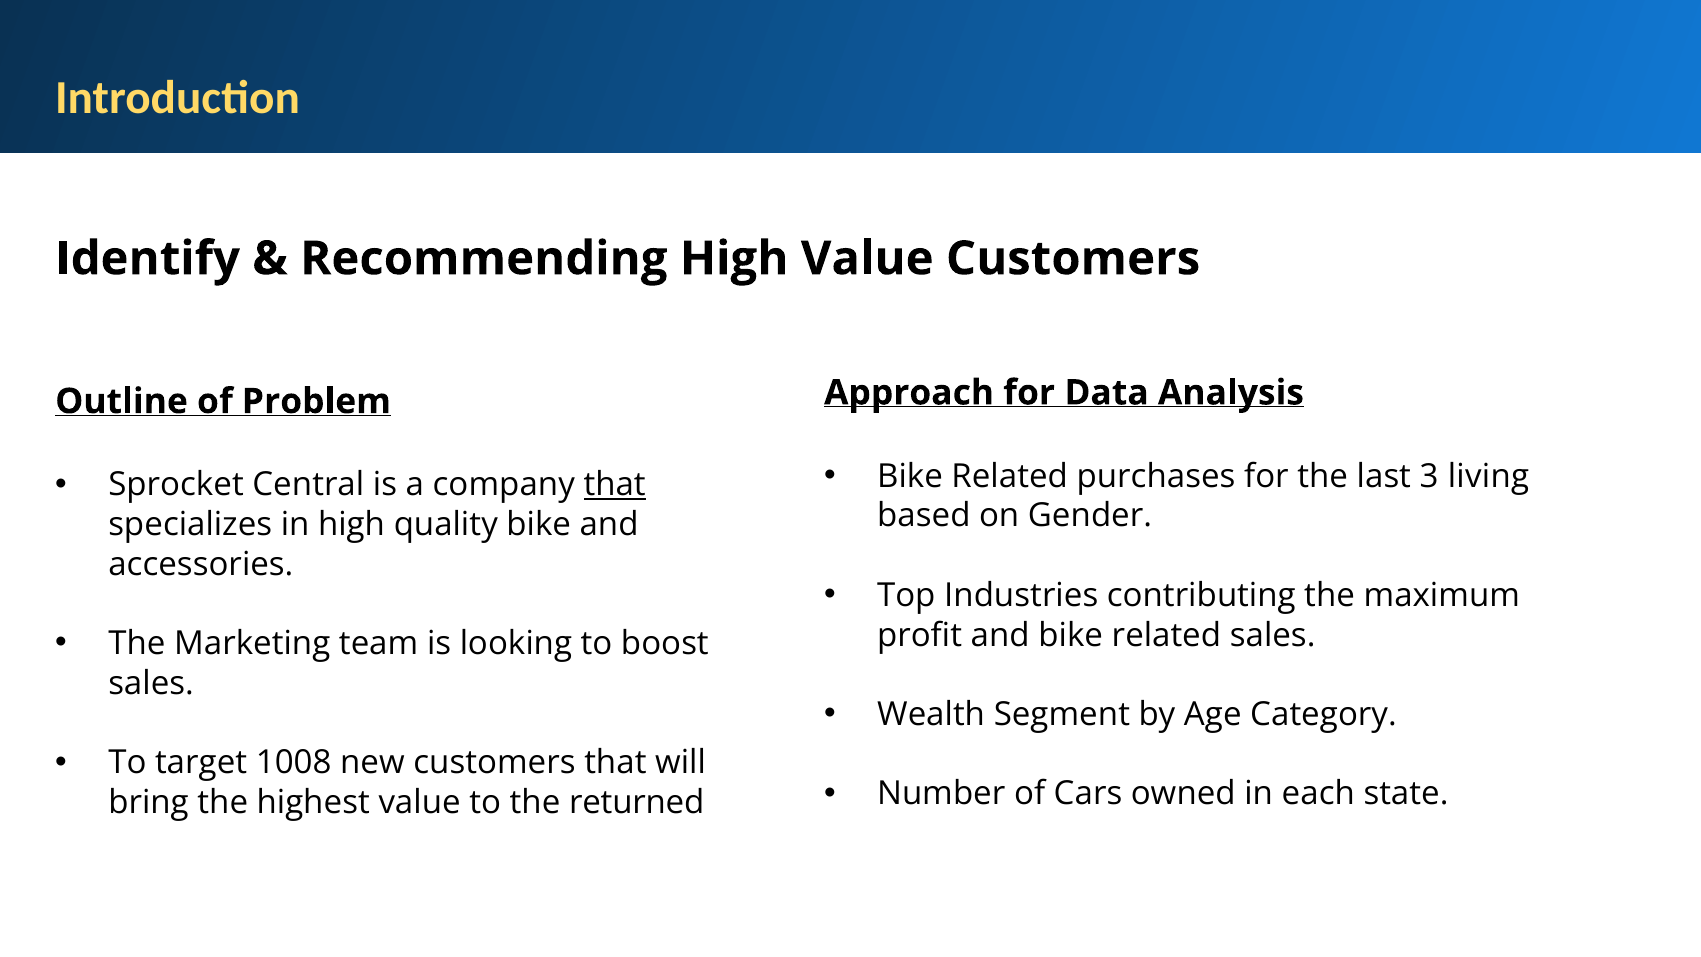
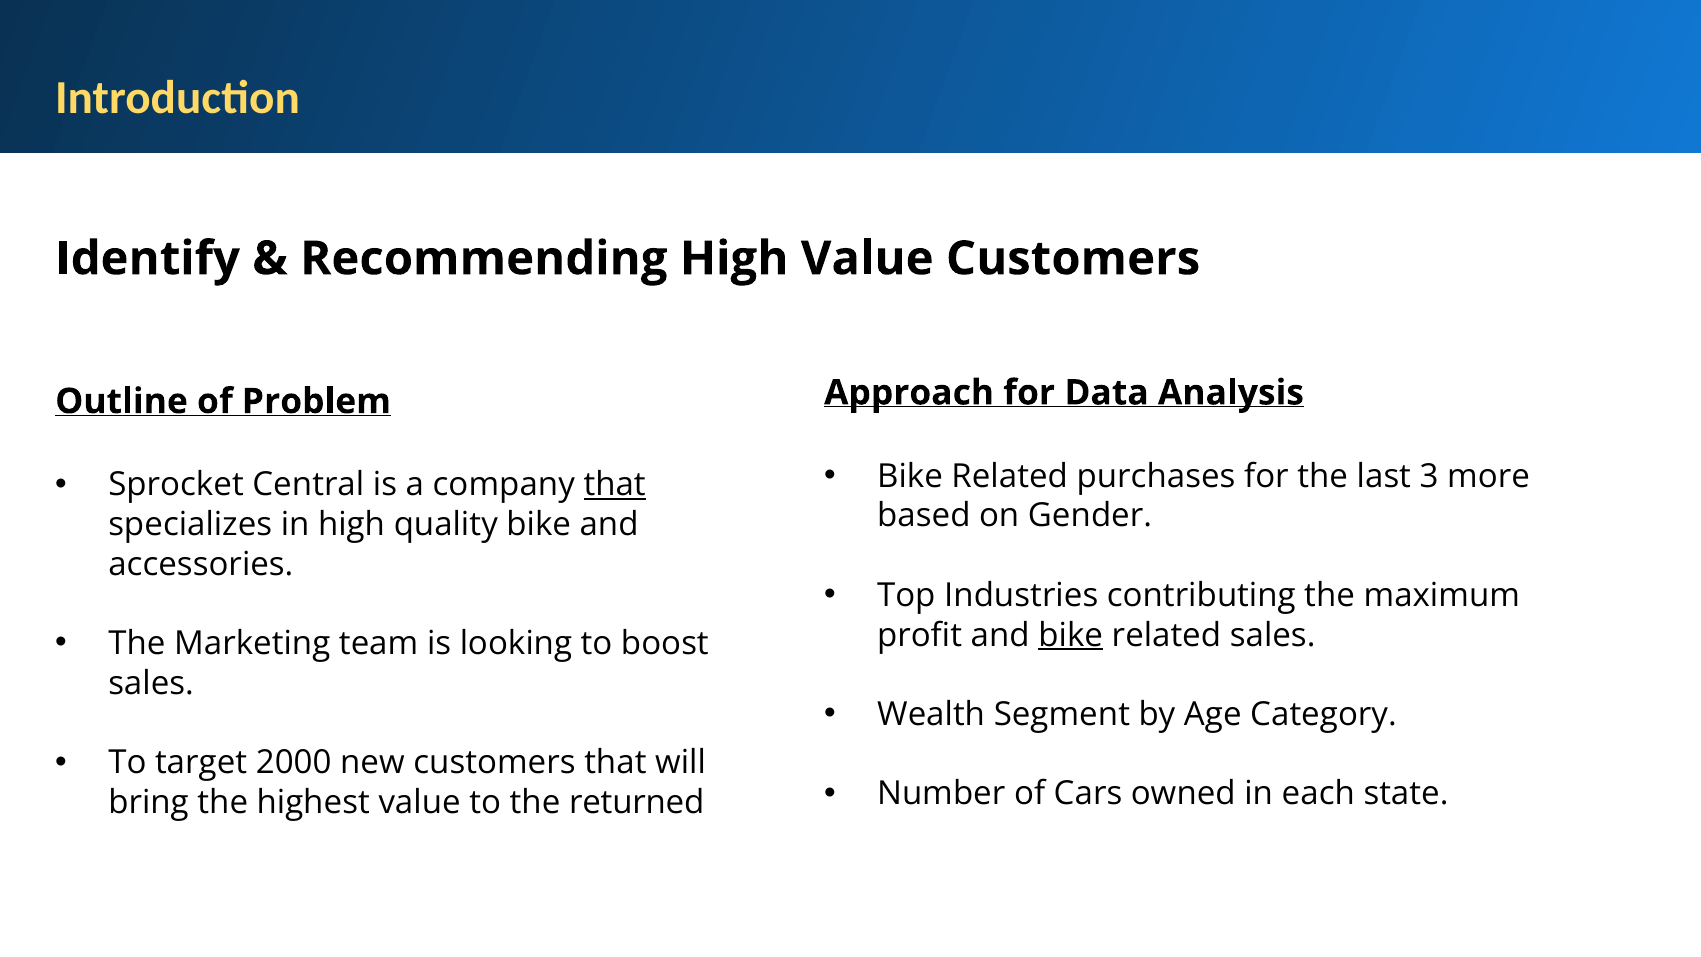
living: living -> more (1489, 476)
bike underline: none -> present (1071, 635)
1008: 1008 -> 2000 (294, 763)
